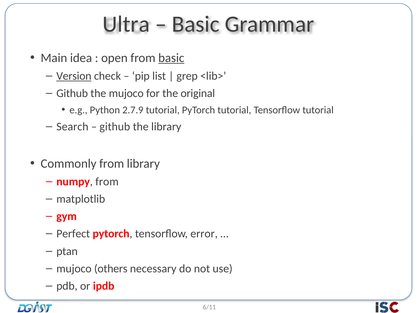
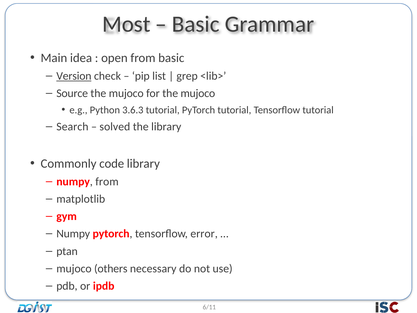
Ultra: Ultra -> Most (126, 24)
basic underline: present -> none (171, 58)
Github: Github -> Source (72, 93)
for the original: original -> mujoco (198, 93)
2.7.9: 2.7.9 -> 3.6.3 (133, 110)
github: github -> solved (115, 127)
Commonly from: from -> code (112, 163)
Perfect: Perfect -> Numpy (73, 234)
